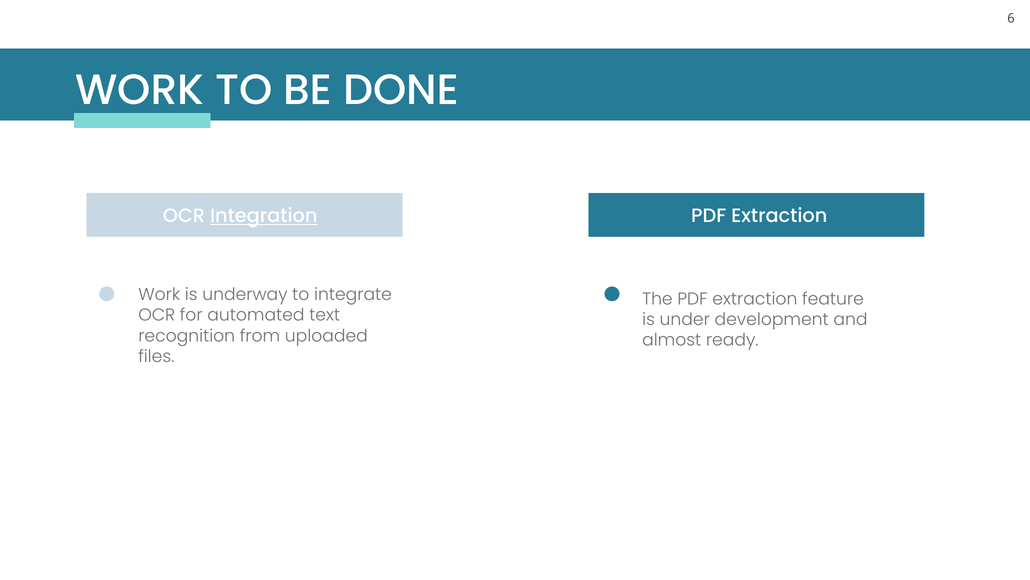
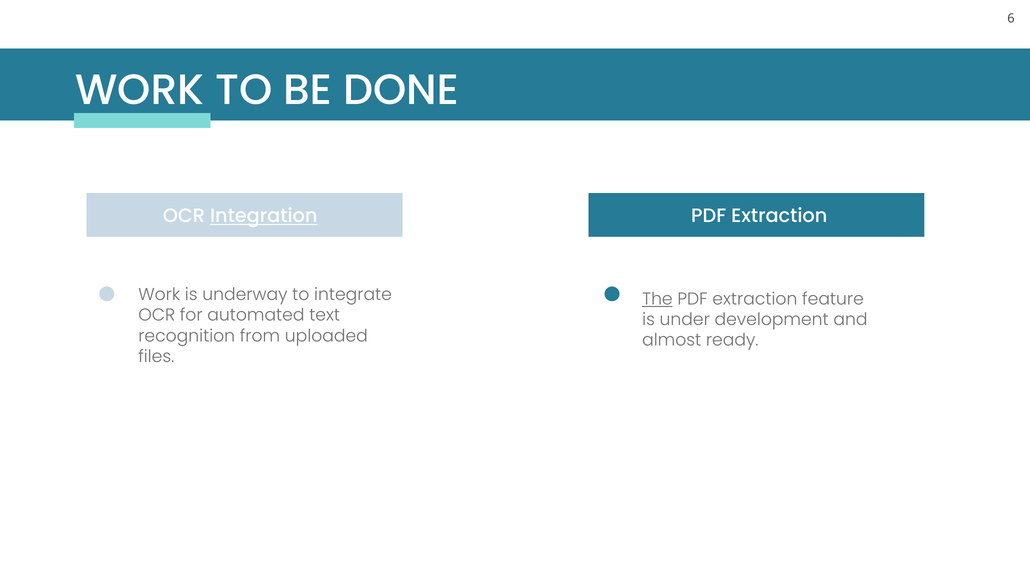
The underline: none -> present (657, 299)
